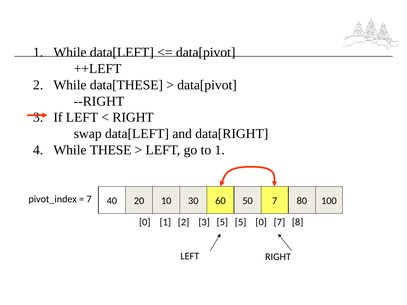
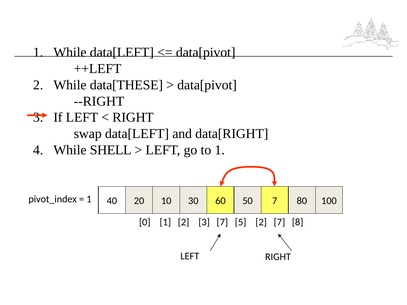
THESE: THESE -> SHELL (111, 150)
7: 7 -> 1 (89, 199)
3 5: 5 -> 7 (222, 222)
5 0: 0 -> 2 (261, 222)
